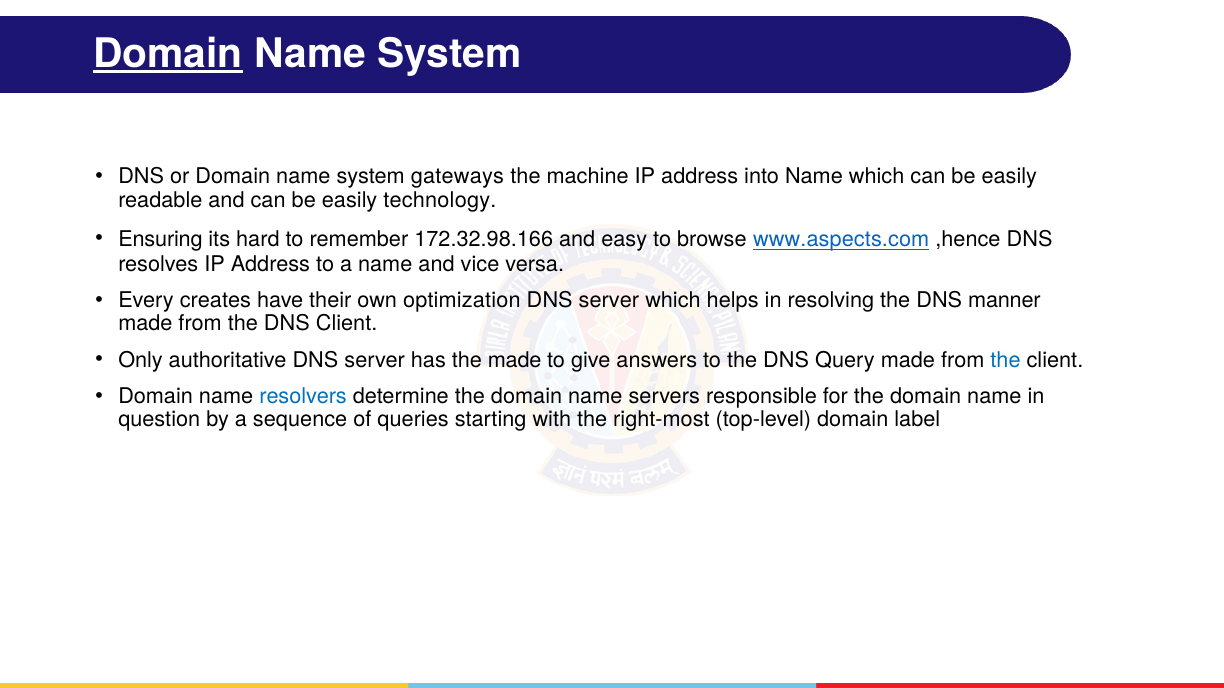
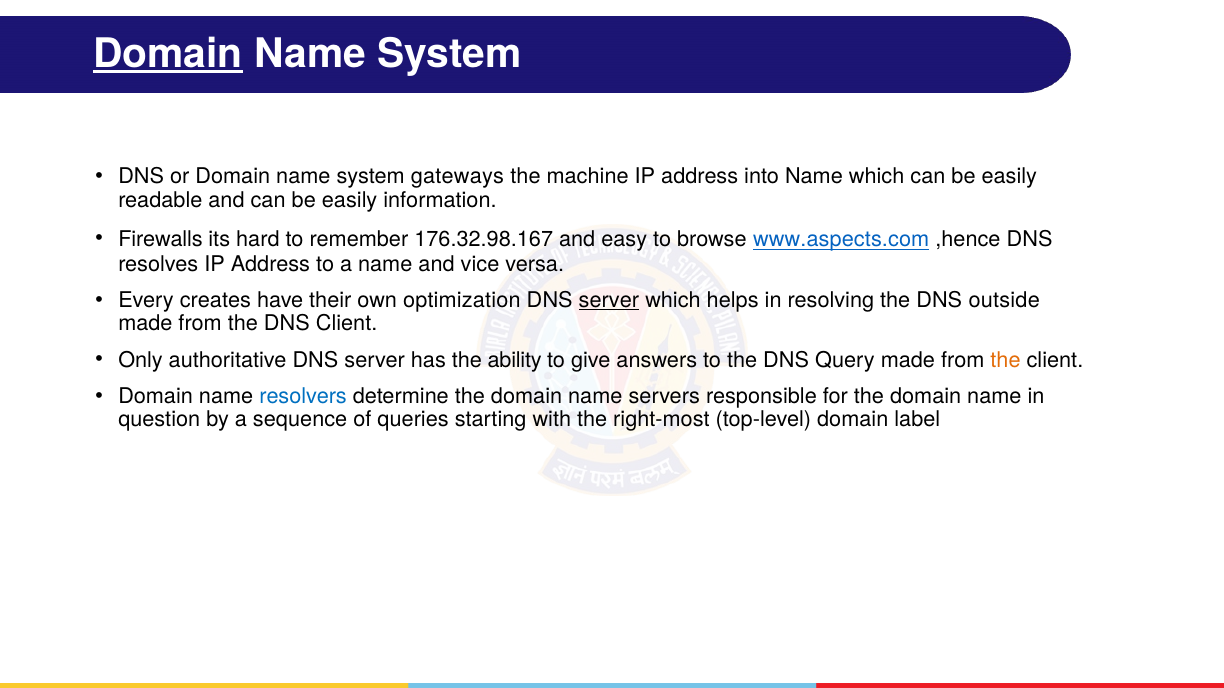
technology: technology -> information (440, 200)
Ensuring: Ensuring -> Firewalls (160, 239)
172.32.98.166: 172.32.98.166 -> 176.32.98.167 (484, 239)
server underline: none -> present (609, 301)
manner: manner -> outside (1004, 301)
the made: made -> ability (515, 360)
the colour: blue -> orange (1006, 360)
